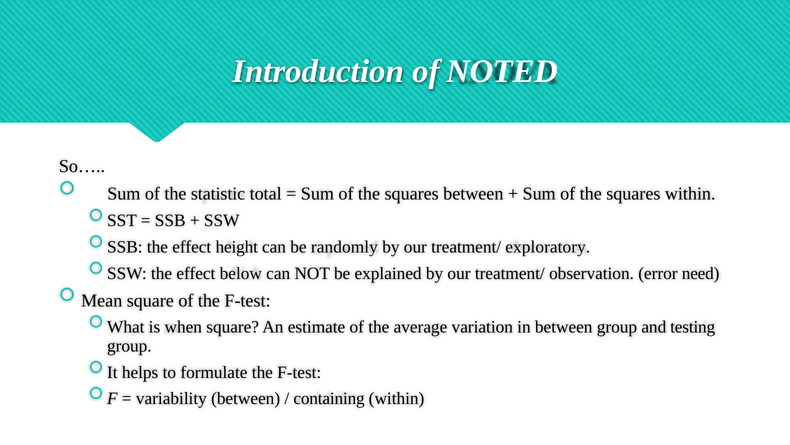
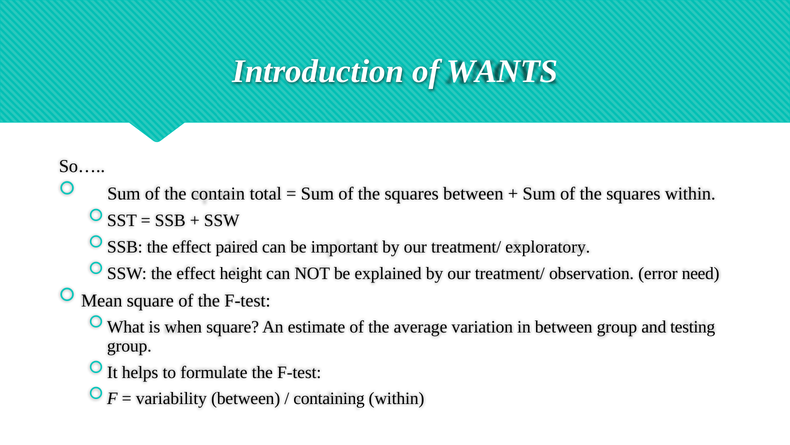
NOTED: NOTED -> WANTS (502, 71)
statistic: statistic -> contain (218, 194)
height: height -> paired (237, 247)
randomly: randomly -> important (344, 247)
below: below -> height (241, 273)
